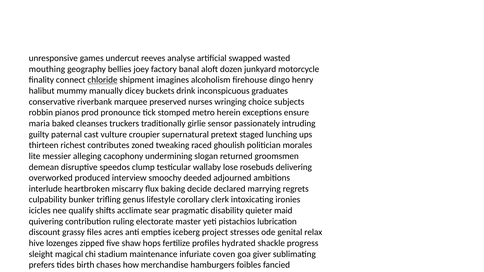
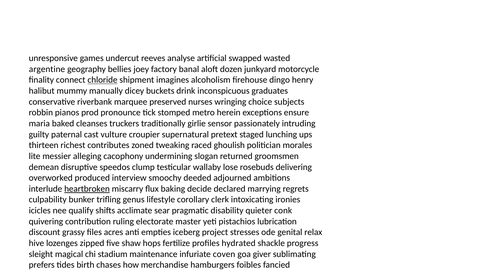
mouthing: mouthing -> argentine (47, 69)
heartbroken underline: none -> present (87, 189)
maid: maid -> conk (283, 211)
